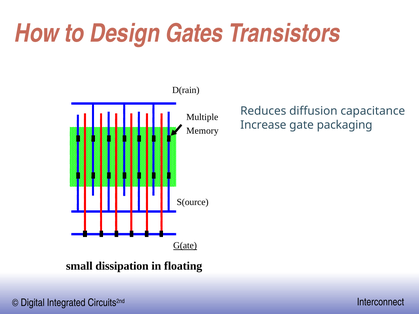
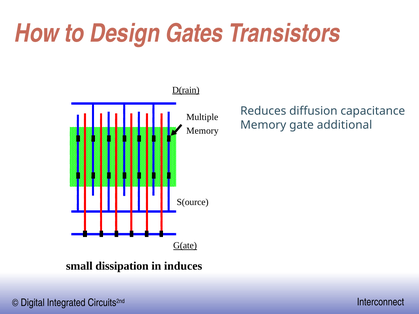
D(rain underline: none -> present (186, 90)
Increase: Increase -> Memory (263, 125)
packaging: packaging -> additional (345, 125)
floating: floating -> induces (183, 266)
